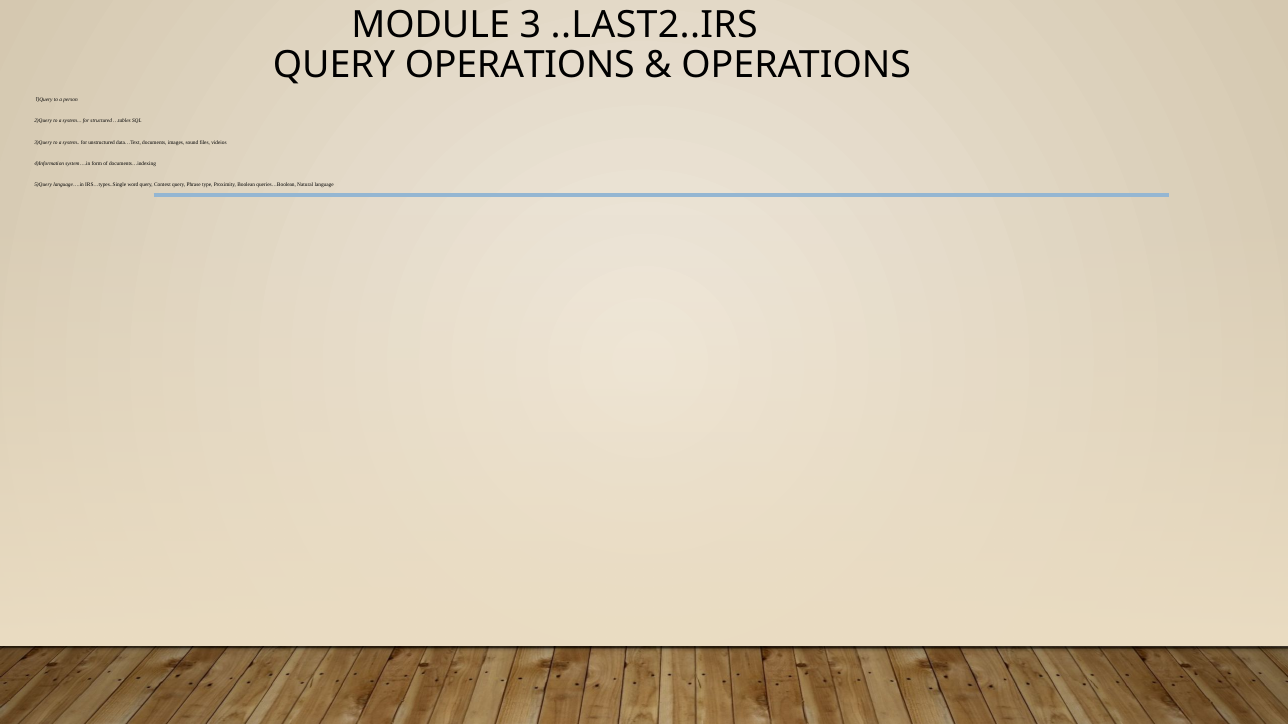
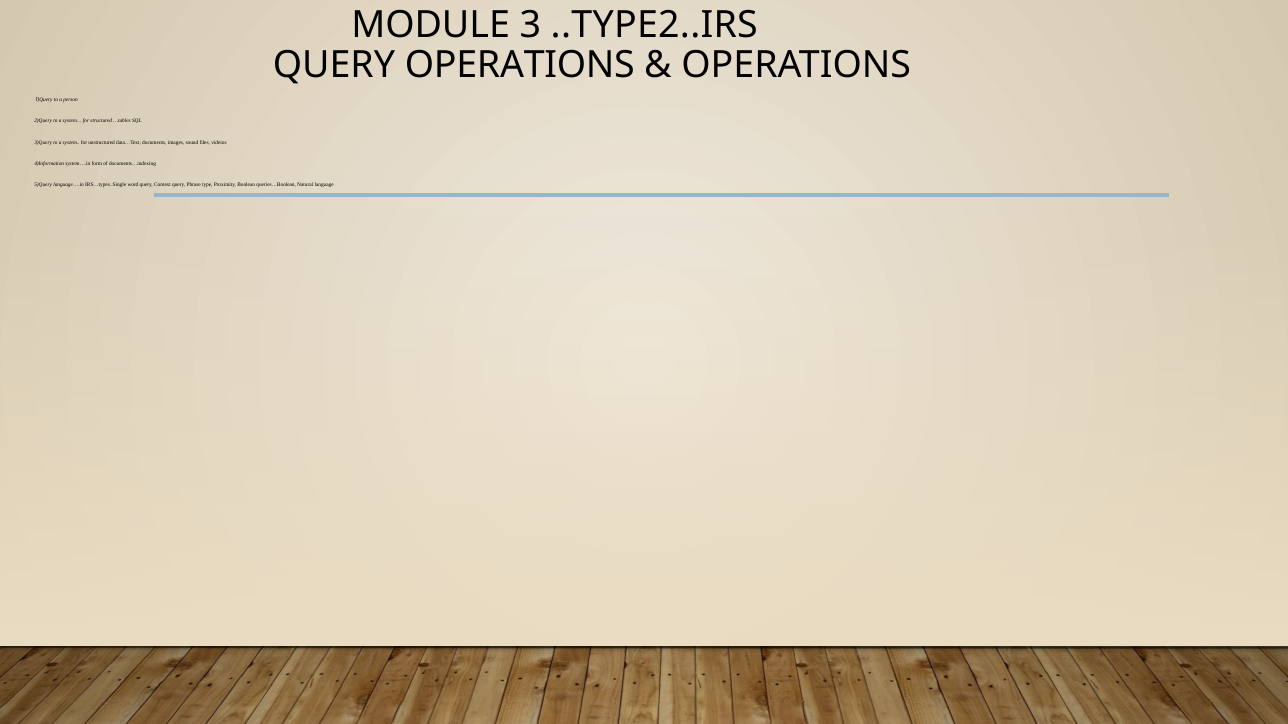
..LAST2..IRS: ..LAST2..IRS -> ..TYPE2..IRS (654, 25)
